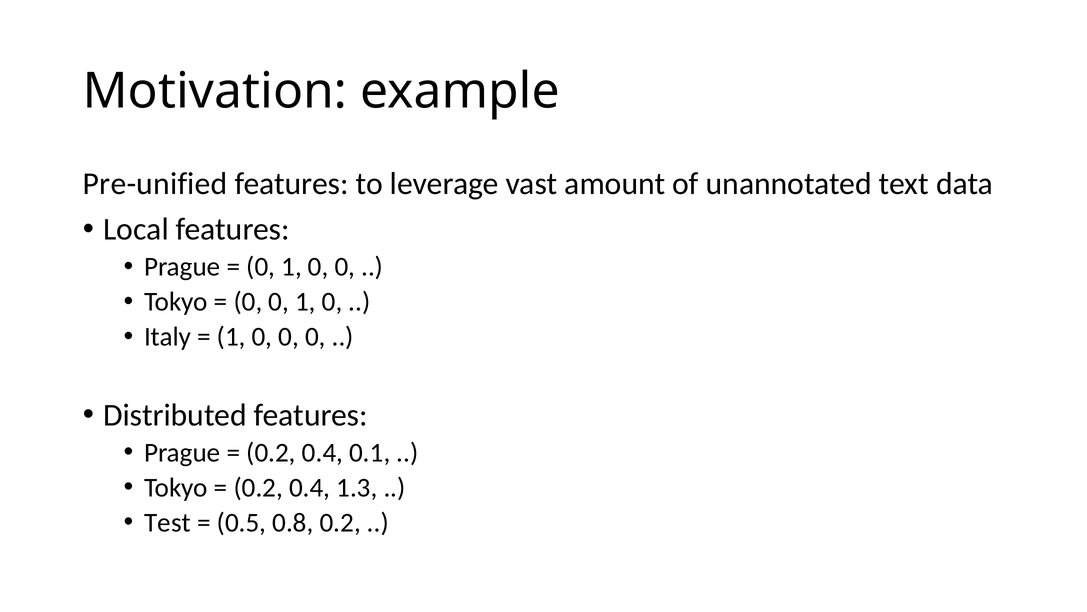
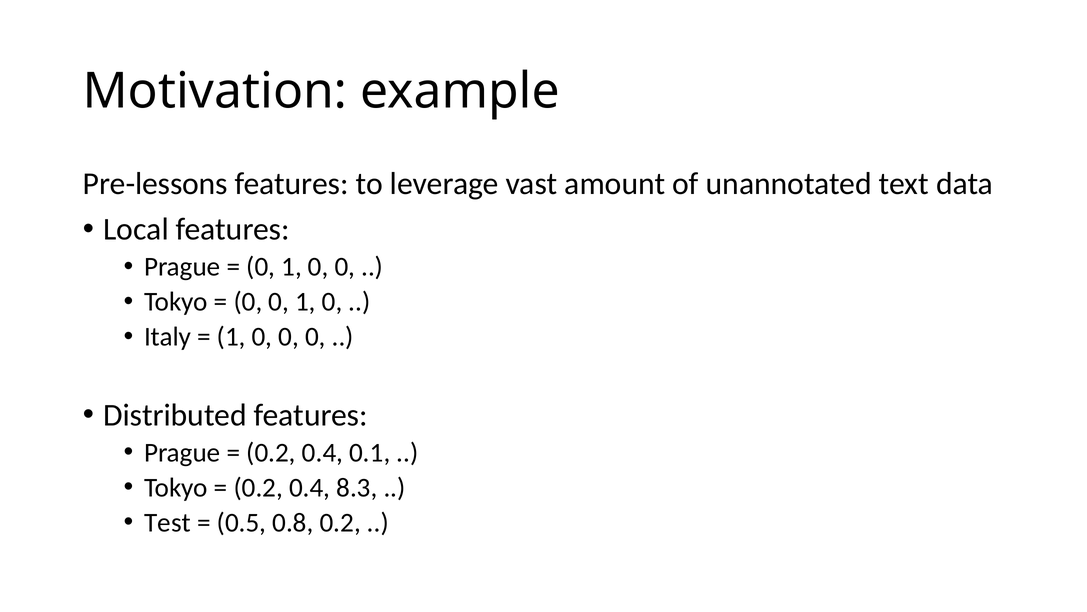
Pre-unified: Pre-unified -> Pre-lessons (155, 184)
1.3: 1.3 -> 8.3 (357, 487)
